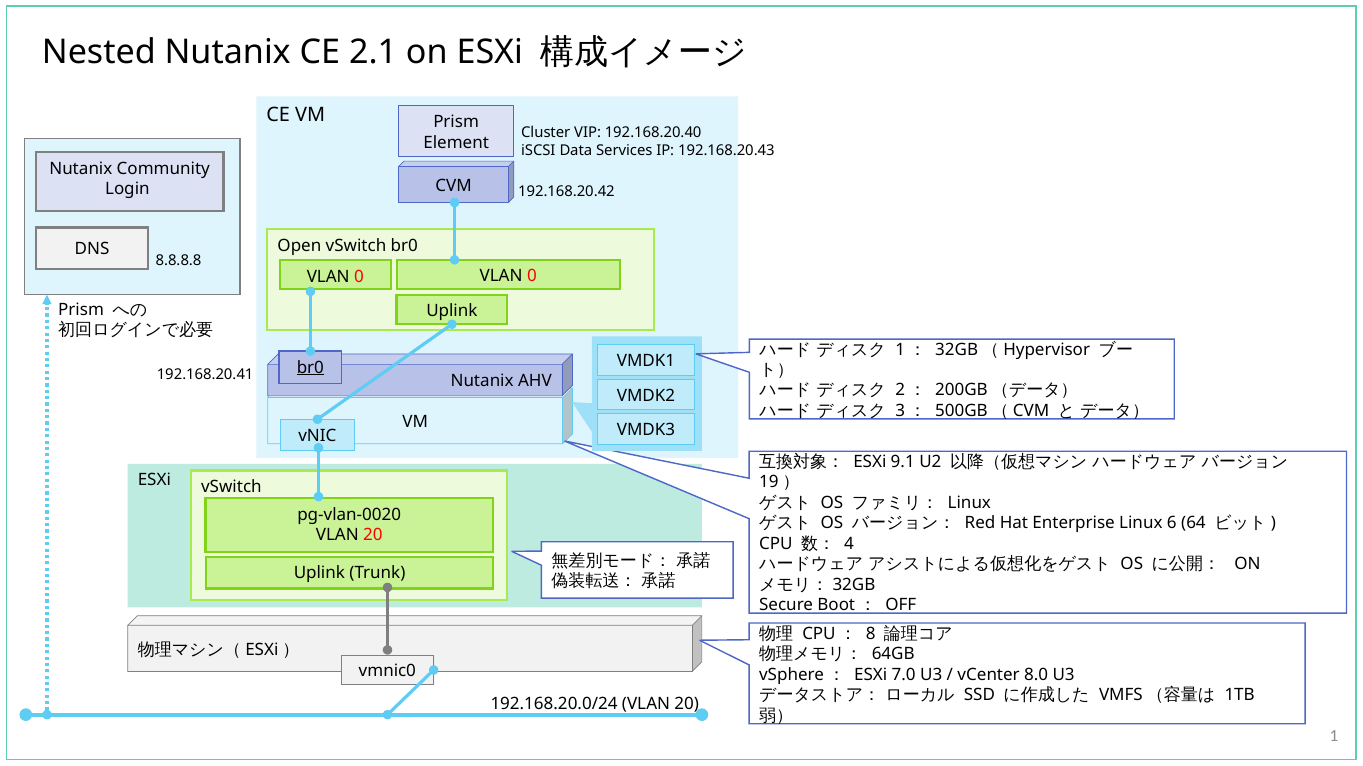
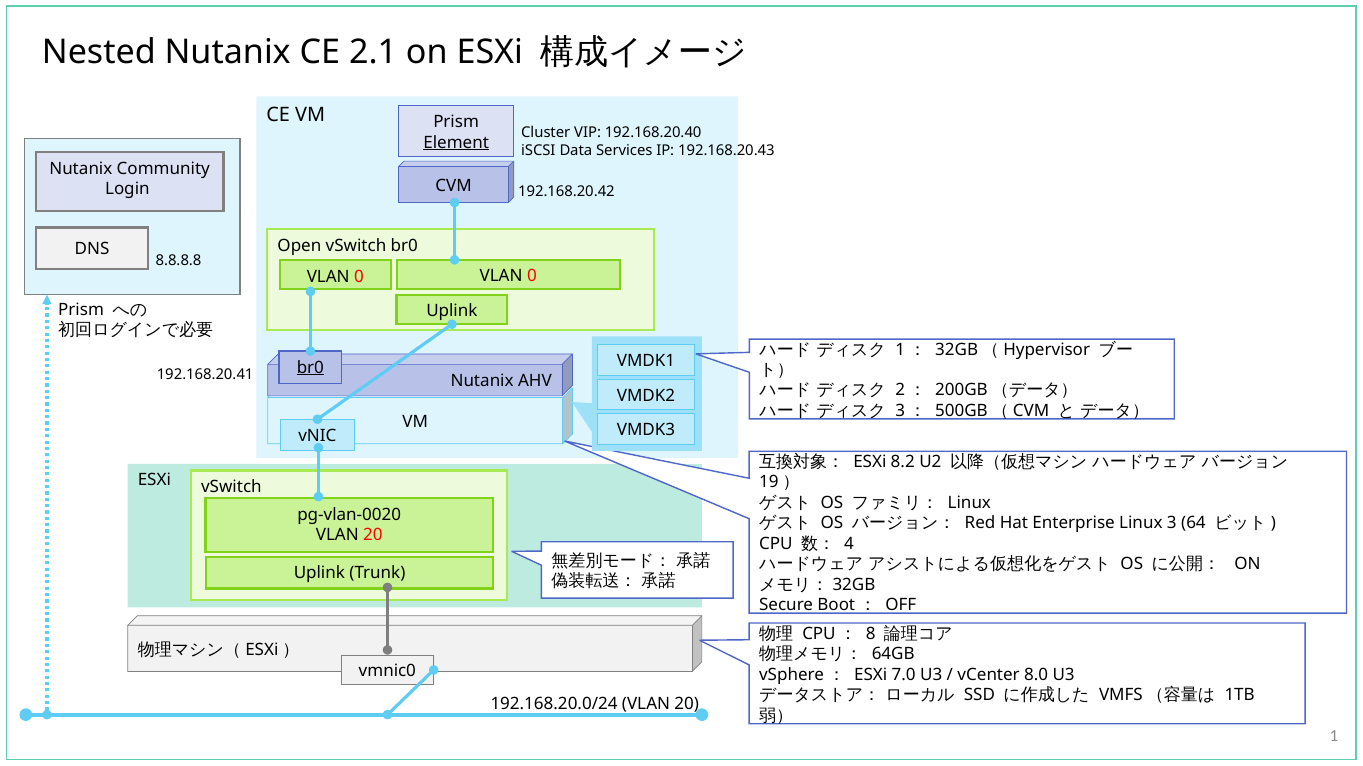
Element underline: none -> present (456, 143)
9.1: 9.1 -> 8.2 (903, 462)
6: 6 -> 3 (1172, 524)
